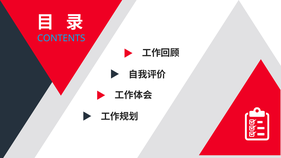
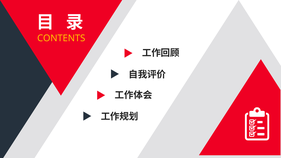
CONTENTS colour: light blue -> yellow (61, 38)
